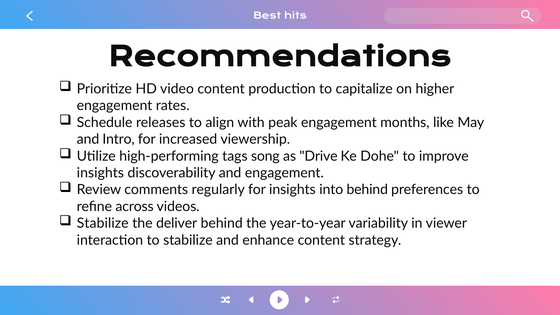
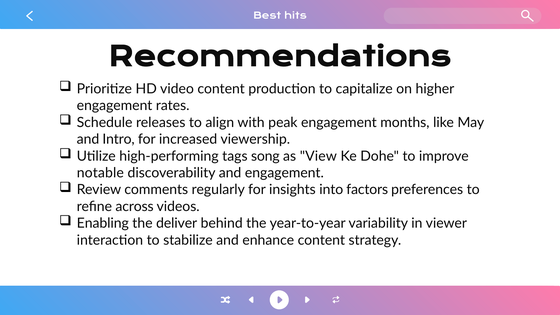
Drive: Drive -> View (318, 156)
insights: insights -> notable (100, 173)
into behind: behind -> factors (367, 190)
Stabilize: Stabilize -> Enabling (103, 223)
